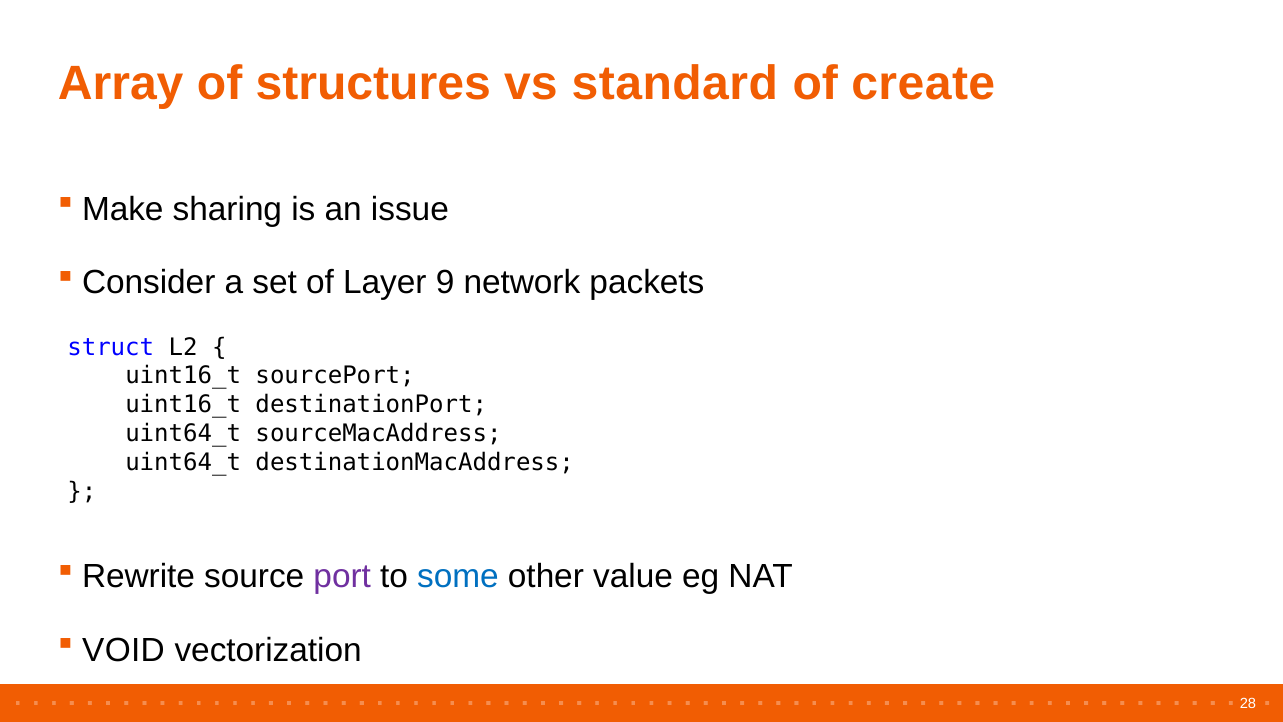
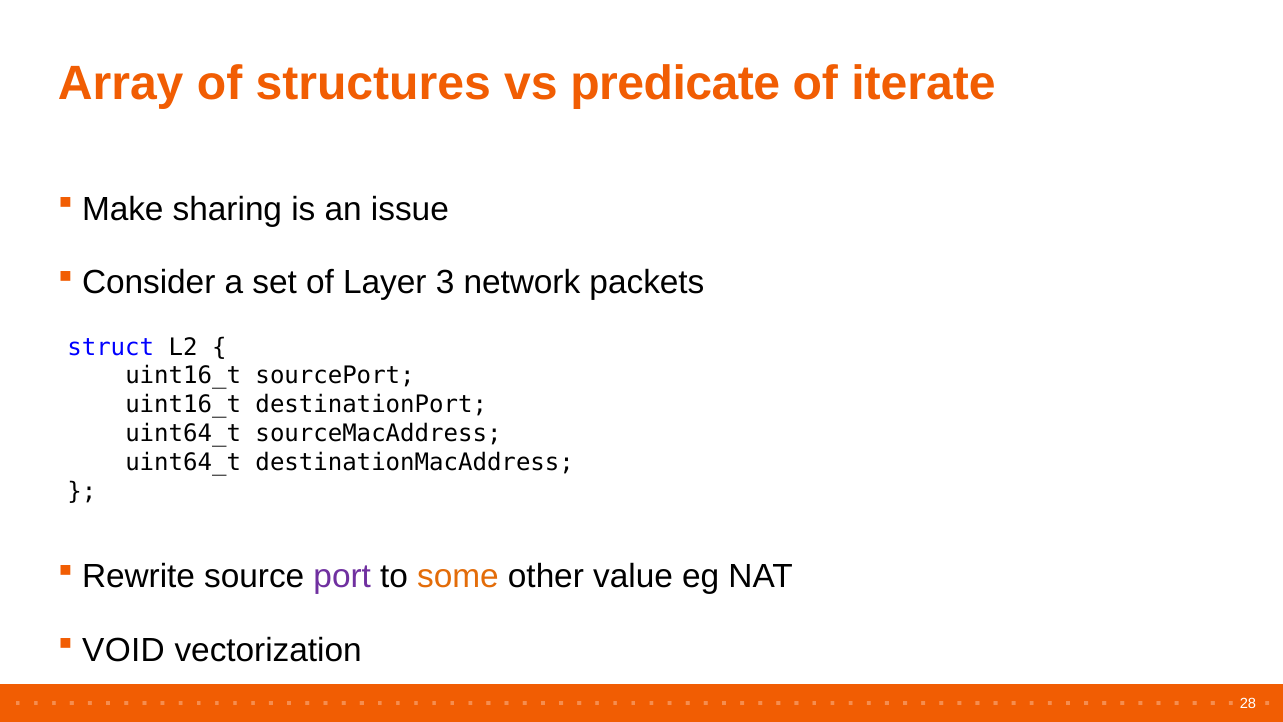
standard: standard -> predicate (675, 84)
create: create -> iterate (923, 84)
9: 9 -> 3 (445, 283)
some colour: blue -> orange (458, 577)
